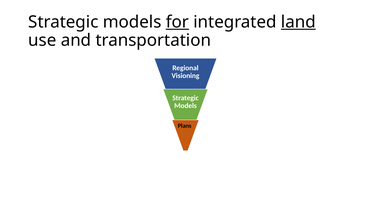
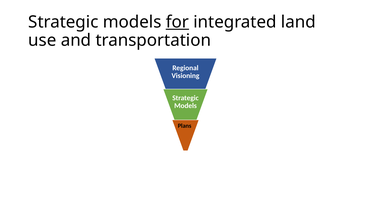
land underline: present -> none (298, 22)
